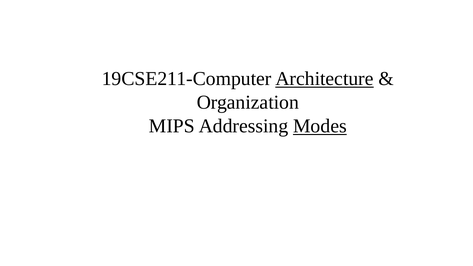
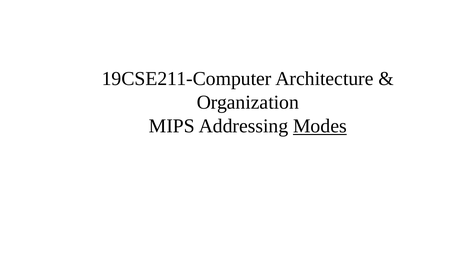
Architecture underline: present -> none (324, 79)
